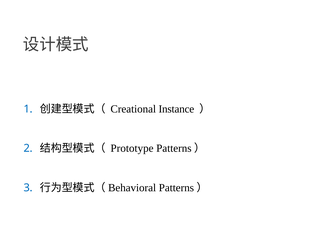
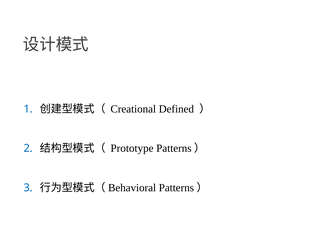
Instance: Instance -> Defined (176, 109)
